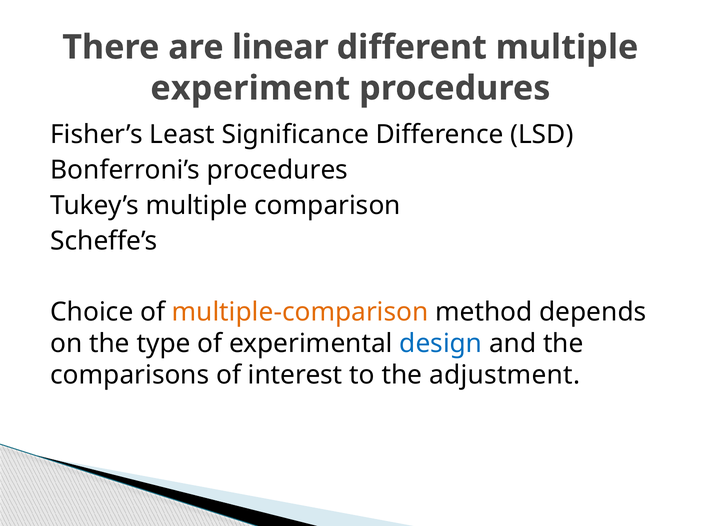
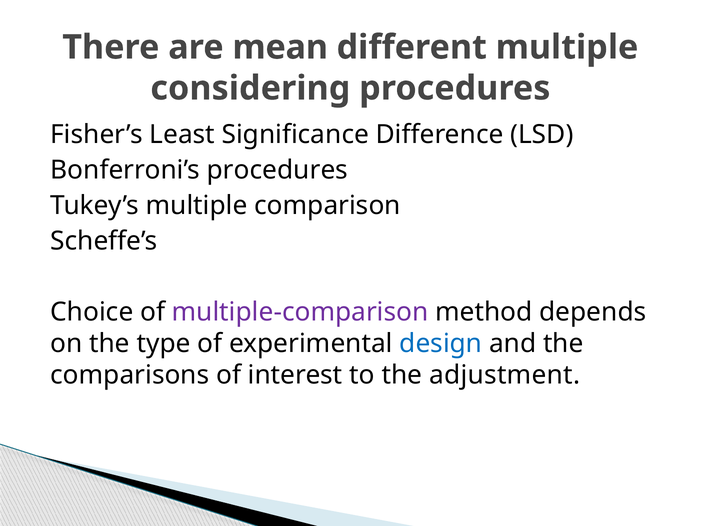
linear: linear -> mean (280, 47)
experiment: experiment -> considering (250, 88)
multiple-comparison colour: orange -> purple (300, 312)
